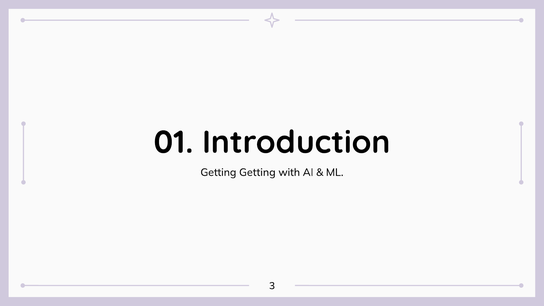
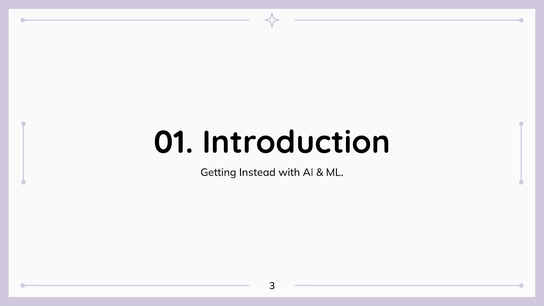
Getting Getting: Getting -> Instead (257, 172)
